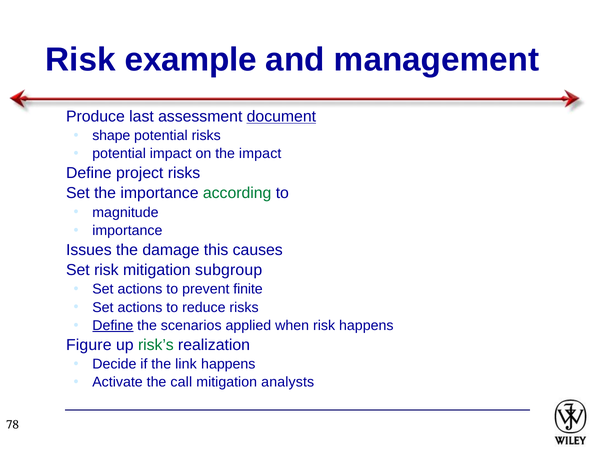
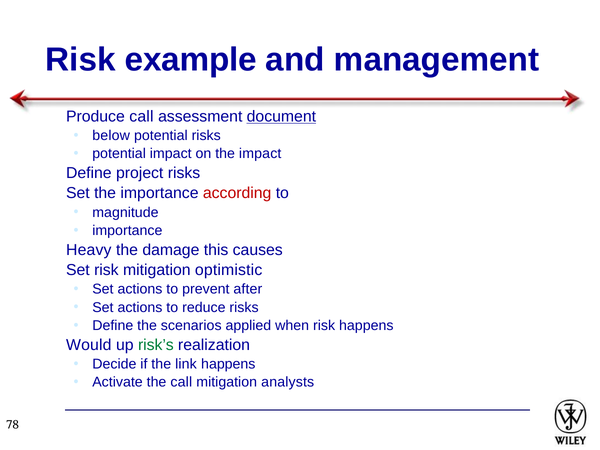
Produce last: last -> call (141, 116)
shape: shape -> below (111, 136)
according colour: green -> red (237, 193)
Issues: Issues -> Heavy (89, 250)
subgroup: subgroup -> optimistic (229, 270)
finite: finite -> after (248, 289)
Define underline: present -> none (113, 325)
Figure: Figure -> Would (89, 345)
